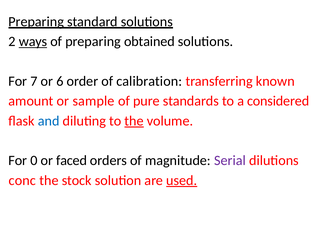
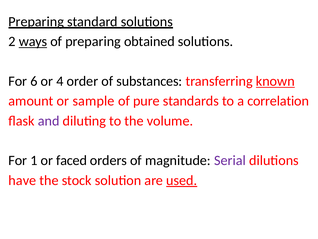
7: 7 -> 6 (34, 81)
6: 6 -> 4 (60, 81)
calibration: calibration -> substances (149, 81)
known underline: none -> present (275, 81)
considered: considered -> correlation (278, 101)
and colour: blue -> purple (49, 121)
the underline: present -> none (134, 121)
0: 0 -> 1 (34, 160)
conc: conc -> have (22, 180)
